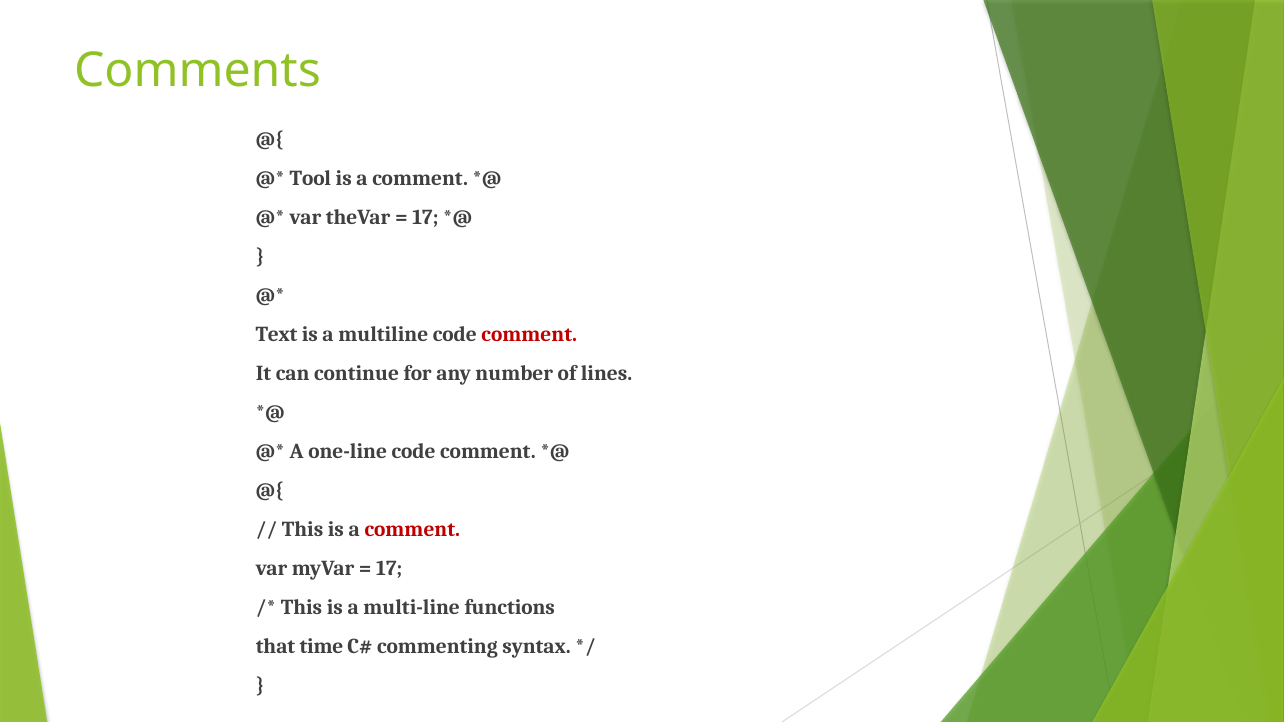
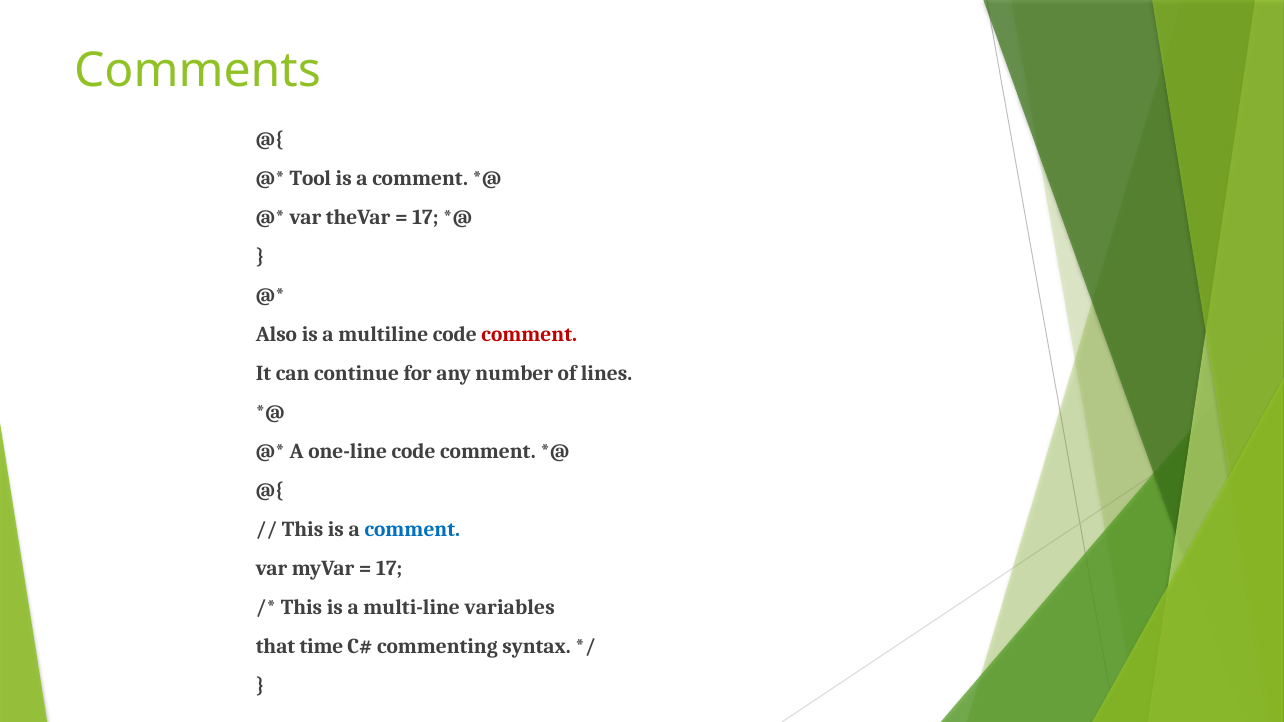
Text: Text -> Also (276, 334)
comment colour: red -> blue (412, 530)
functions: functions -> variables (510, 608)
